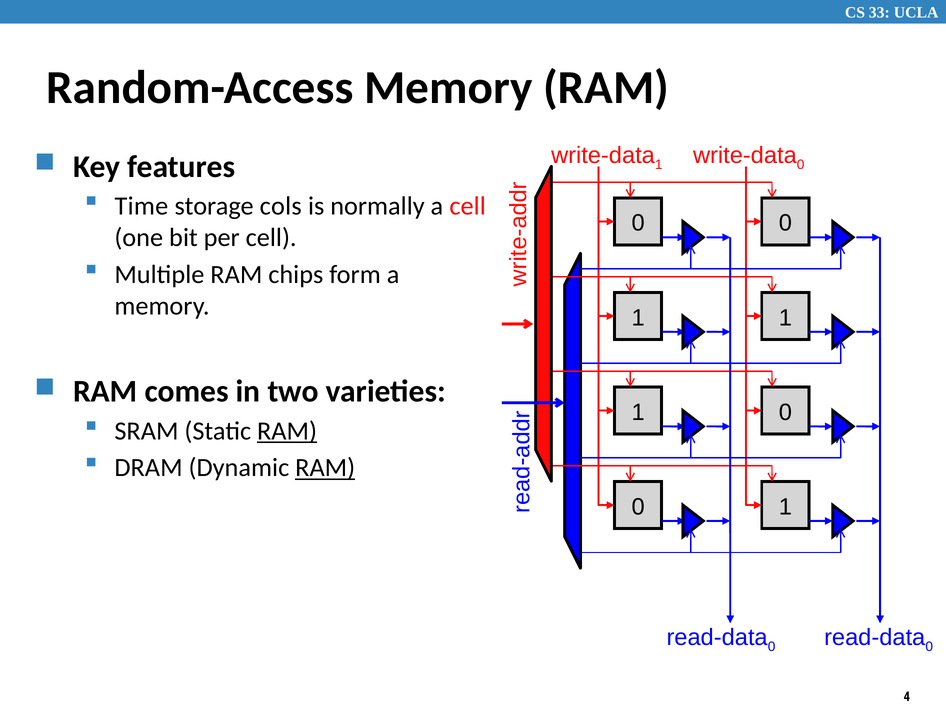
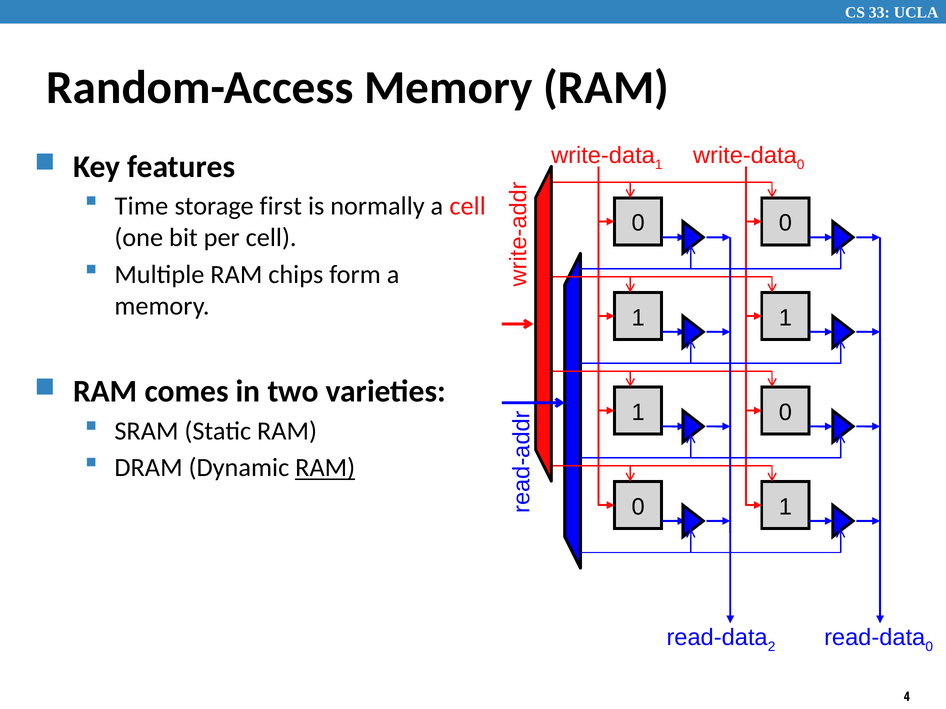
cols: cols -> first (281, 206)
RAM underline: present -> none (287, 431)
0: 0 -> 2 (772, 647)
